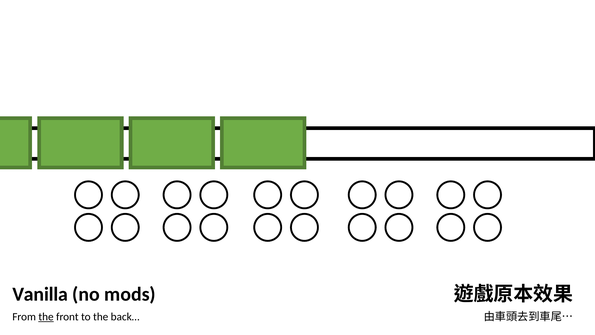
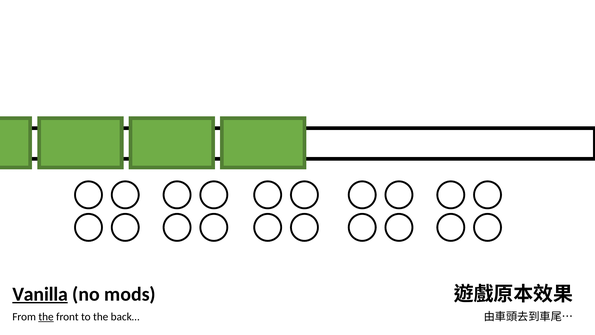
Vanilla underline: none -> present (40, 294)
